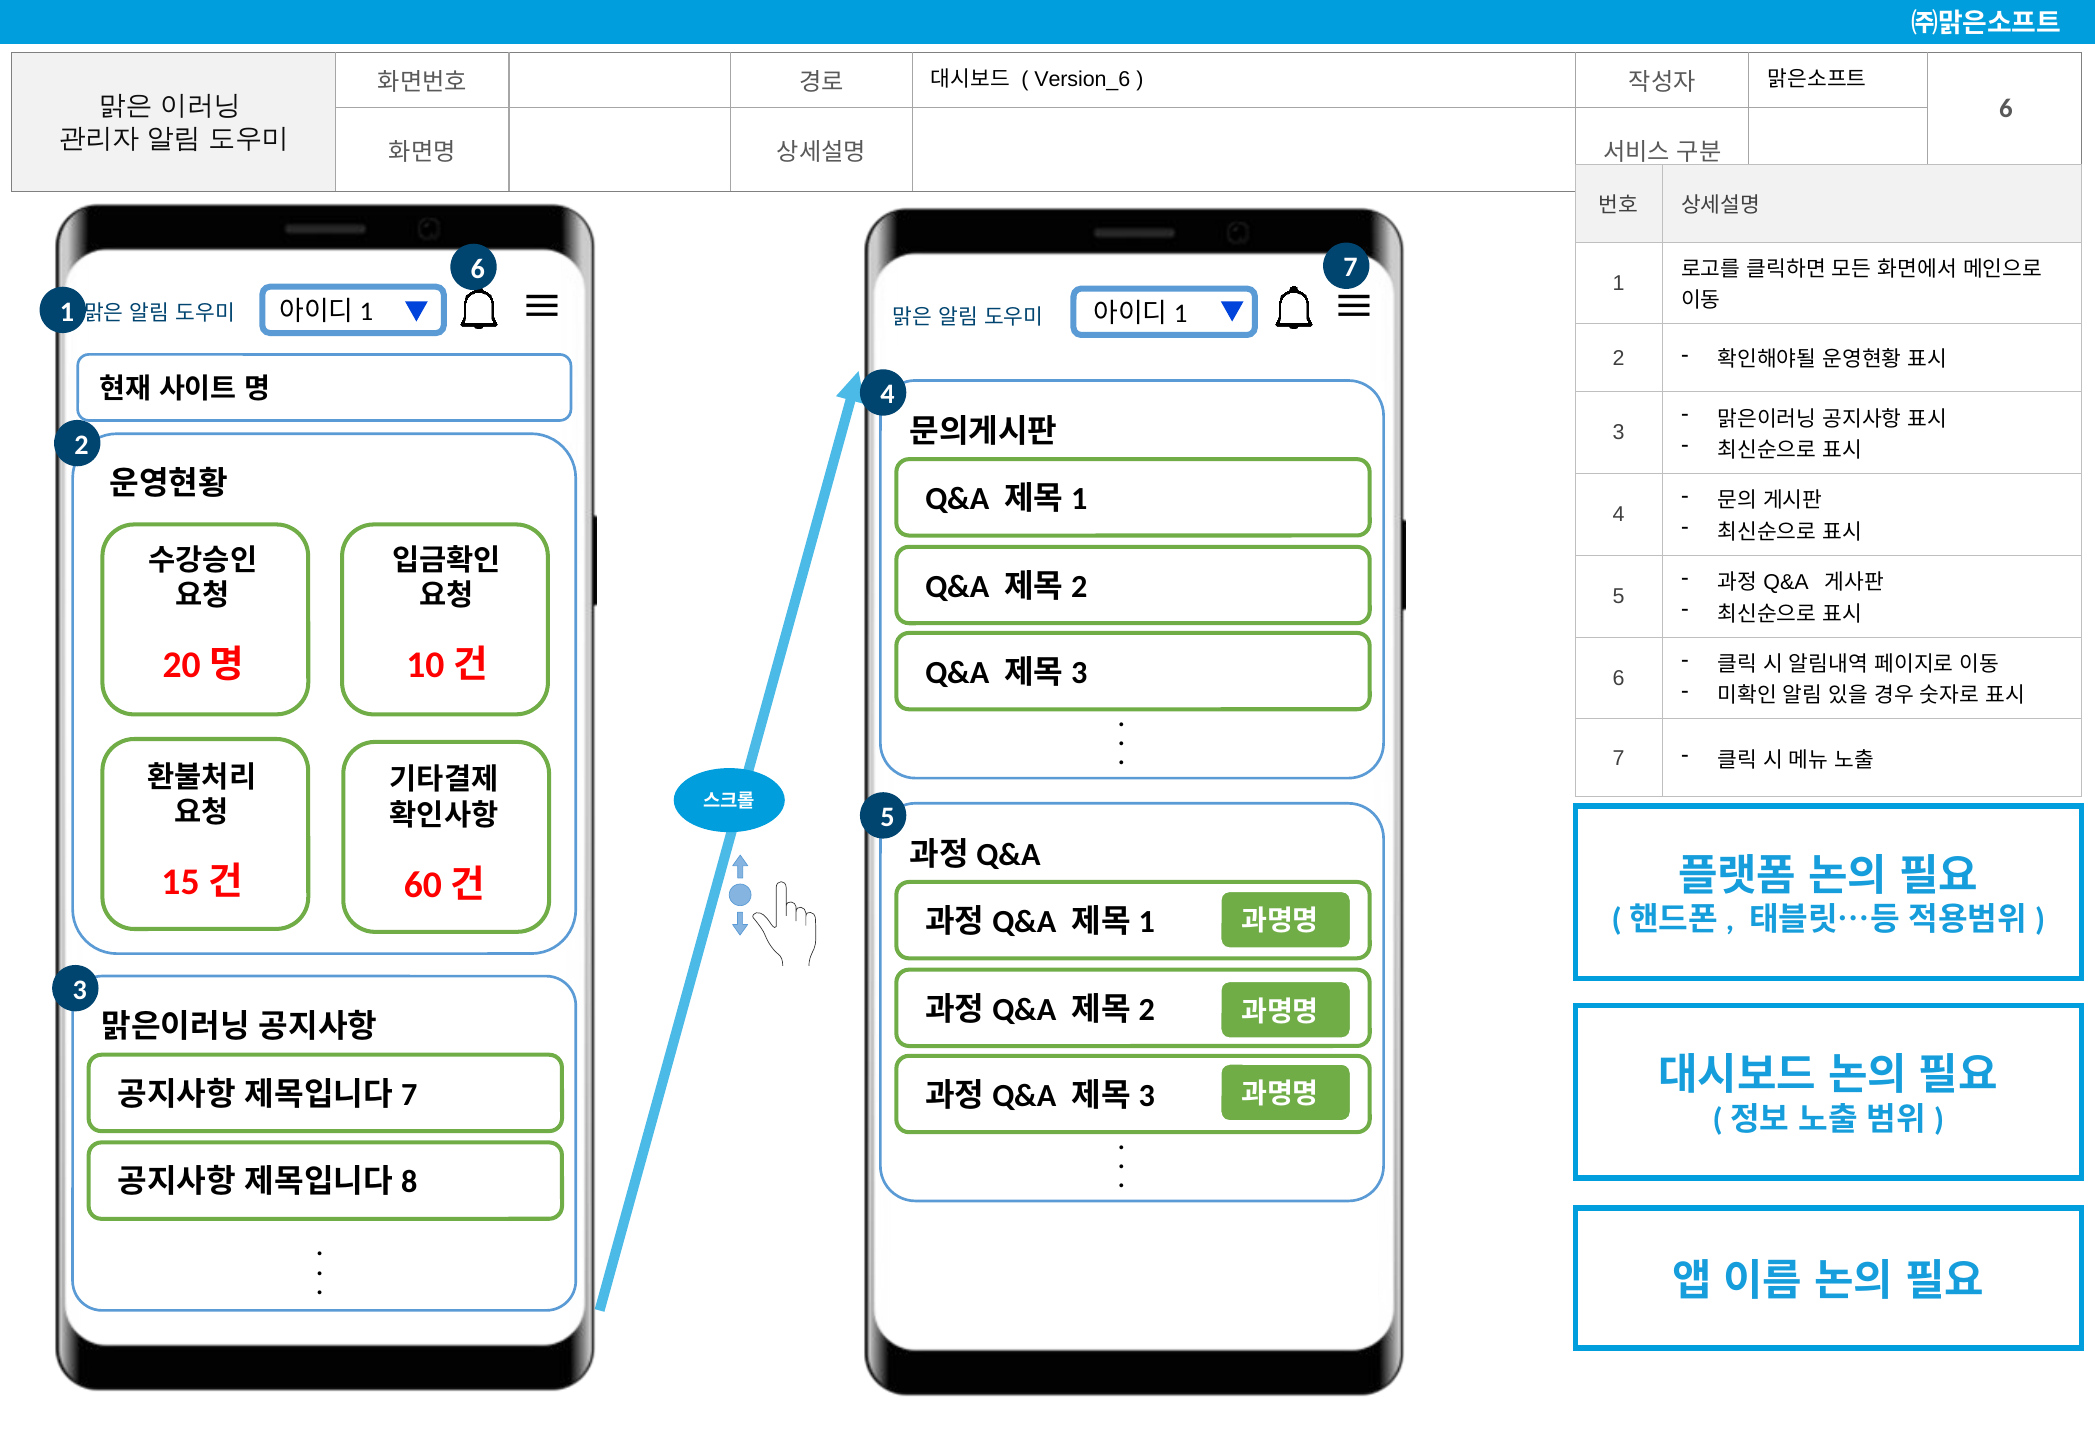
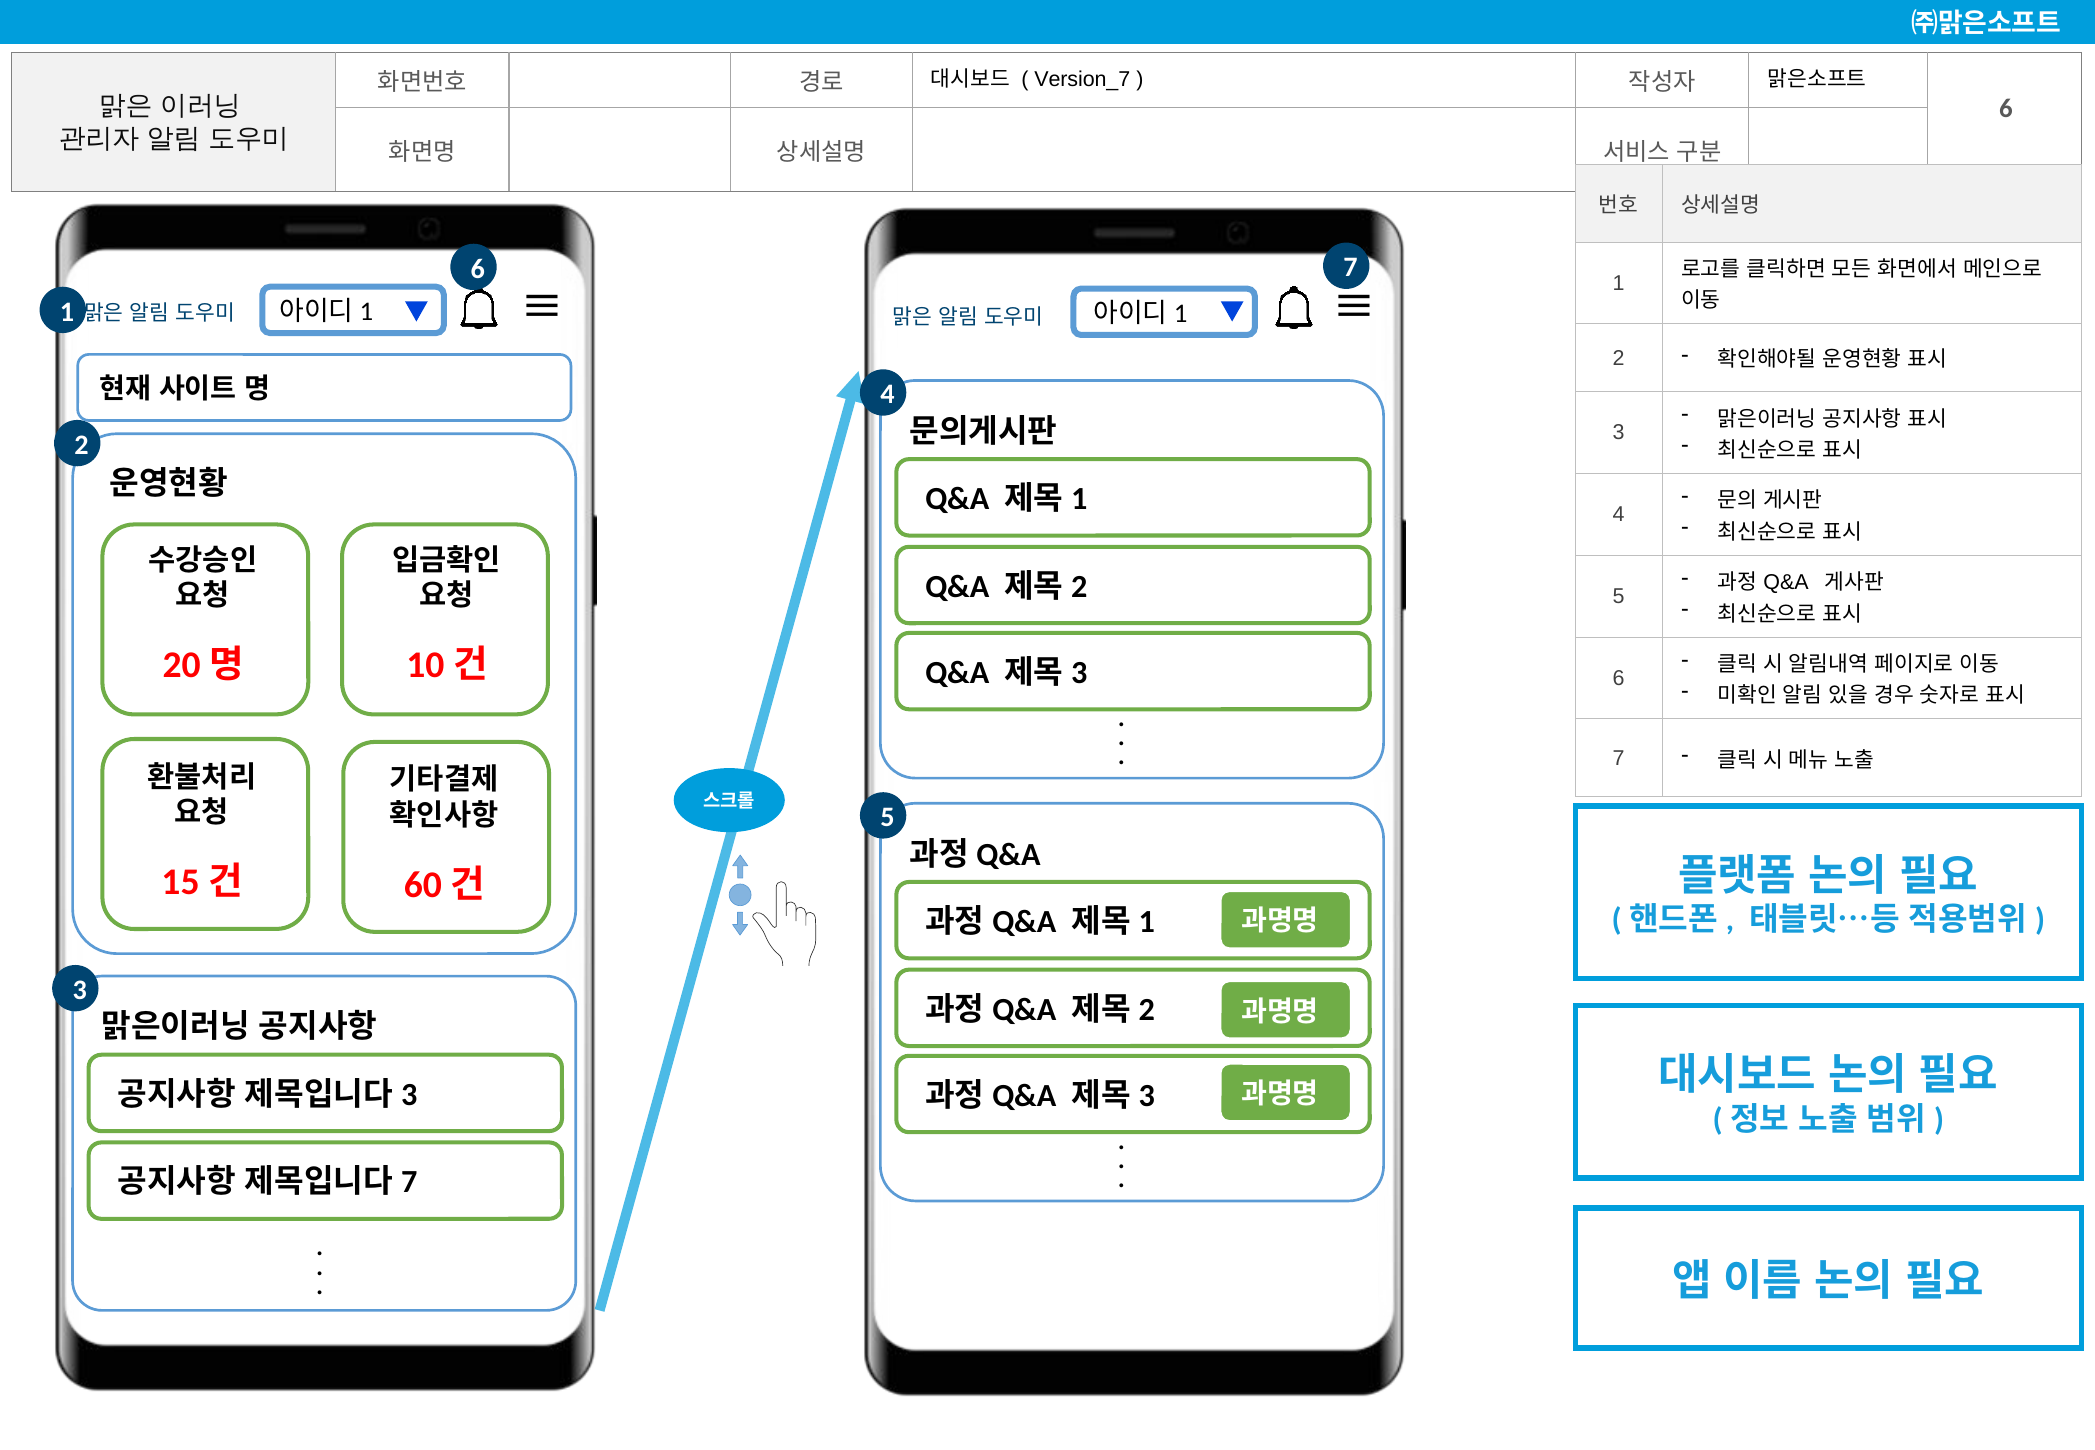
Version_6: Version_6 -> Version_7 (1082, 80)
7: 7 -> 3 (409, 1095)
8: 8 -> 7 (409, 1183)
